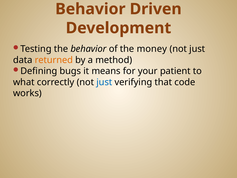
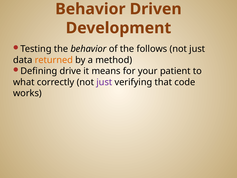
money: money -> follows (152, 49)
bugs: bugs -> drive (70, 71)
just colour: blue -> purple (104, 82)
